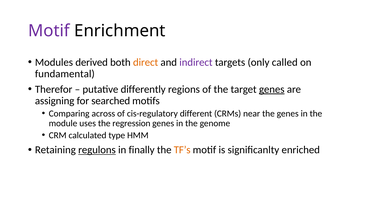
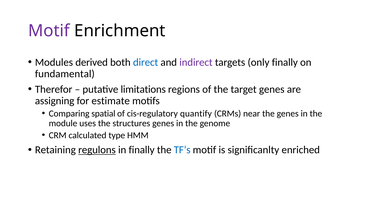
direct colour: orange -> blue (146, 62)
only called: called -> finally (285, 62)
differently: differently -> limitations (143, 89)
genes underline: present -> none (272, 89)
searched: searched -> estimate (111, 101)
across: across -> spatial (103, 114)
different: different -> quantify (196, 114)
regression: regression -> structures (131, 123)
TF’s colour: orange -> blue (182, 150)
